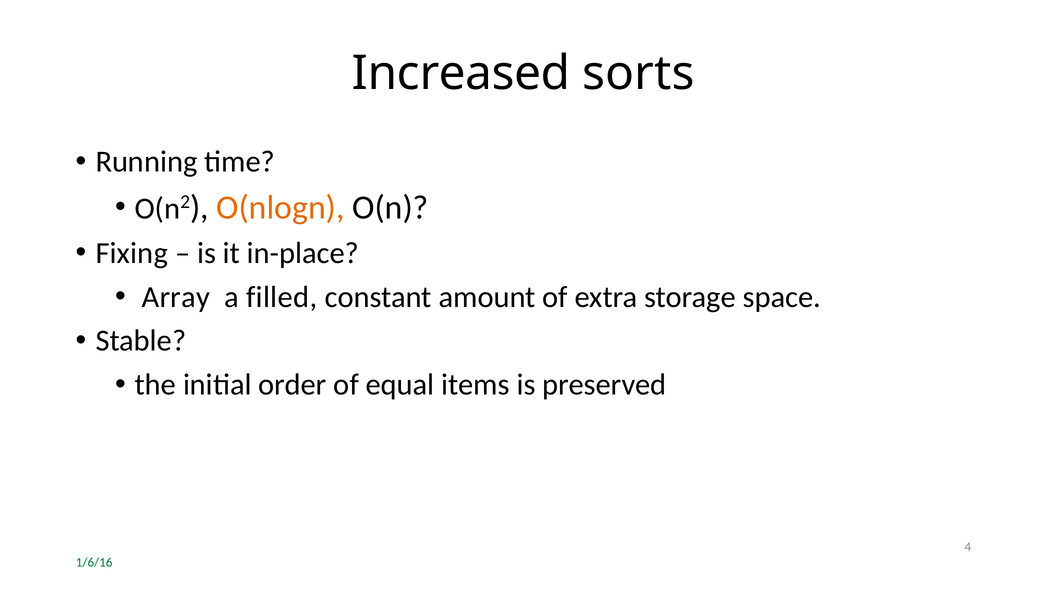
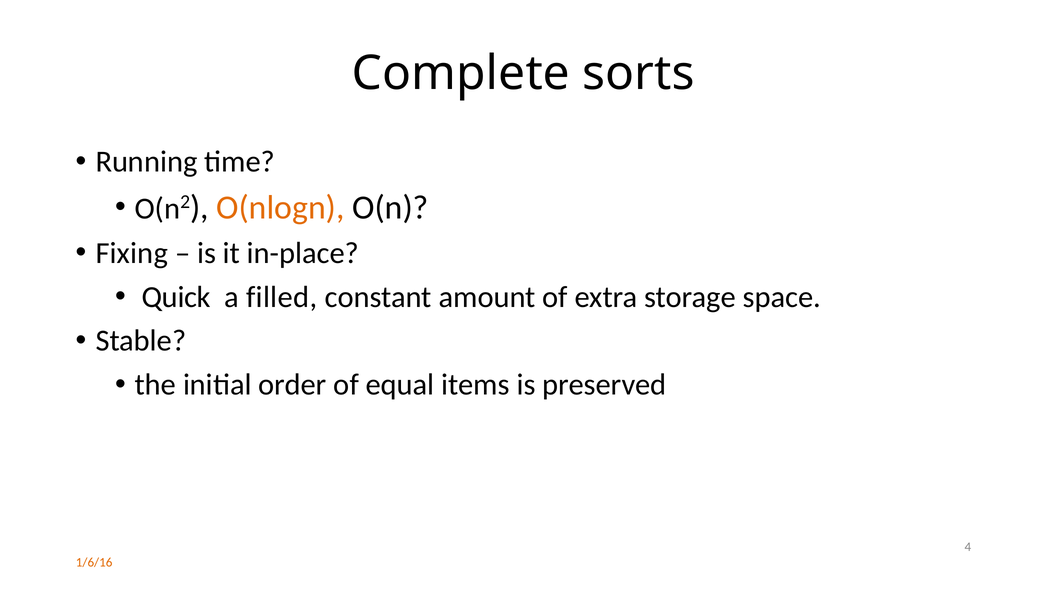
Increased: Increased -> Complete (461, 73)
Array: Array -> Quick (176, 297)
1/6/16 colour: green -> orange (94, 562)
